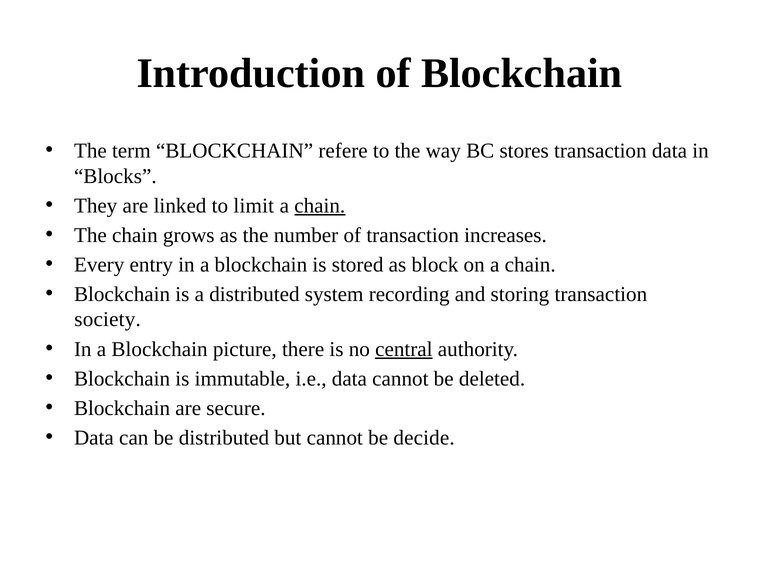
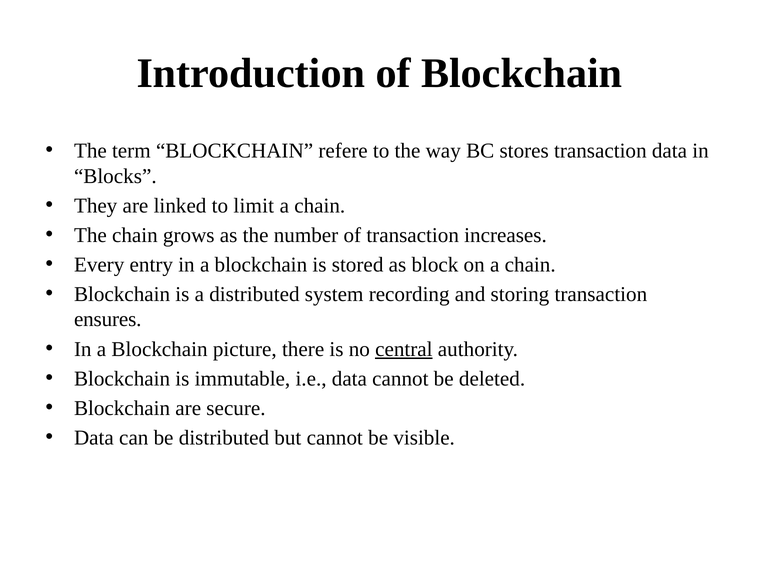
chain underline: present -> none (320, 206)
society: society -> ensures (108, 320)
decide: decide -> visible (424, 438)
